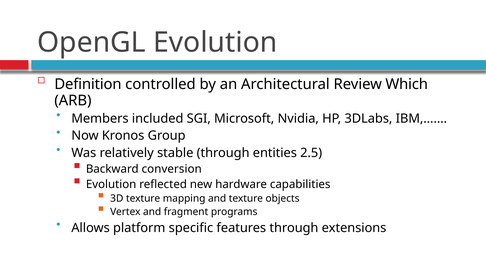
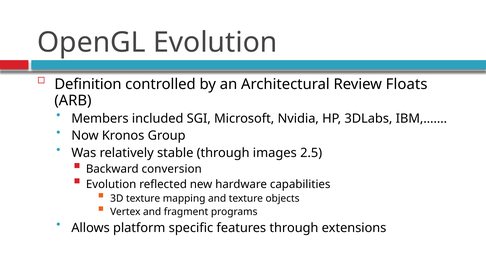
Which: Which -> Floats (407, 84)
entities: entities -> images (275, 153)
